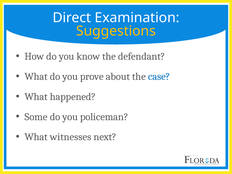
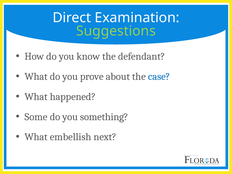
Suggestions colour: yellow -> light green (116, 31)
policeman: policeman -> something (104, 117)
witnesses: witnesses -> embellish (71, 137)
